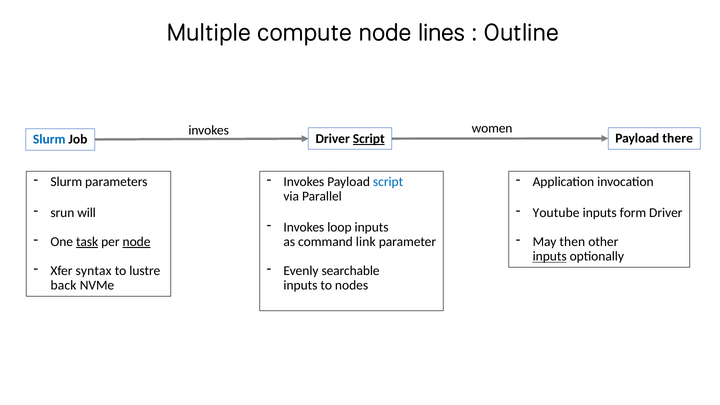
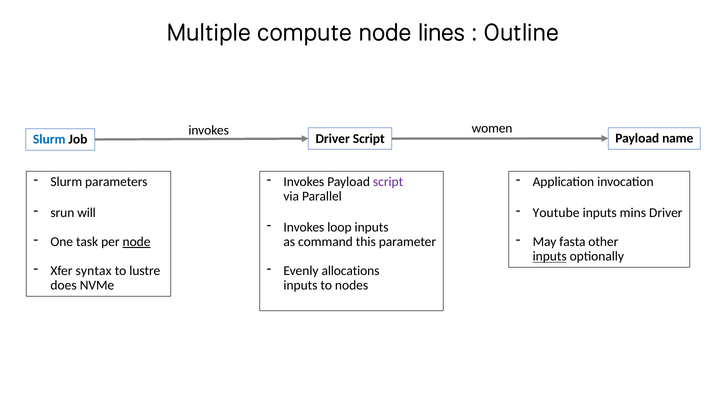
Script underline: present -> none (369, 139)
there: there -> name (678, 138)
script colour: blue -> purple (388, 182)
form: form -> mins (633, 213)
then: then -> fasta (572, 242)
task underline: present -> none (87, 242)
link: link -> this (366, 242)
searchable: searchable -> allocations (351, 271)
back: back -> does (64, 286)
